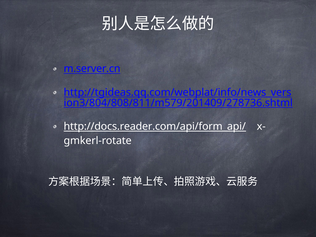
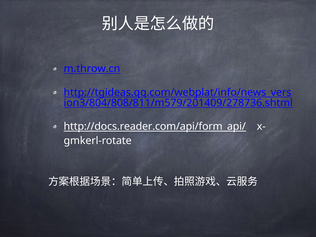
m.server.cn: m.server.cn -> m.throw.cn (92, 69)
